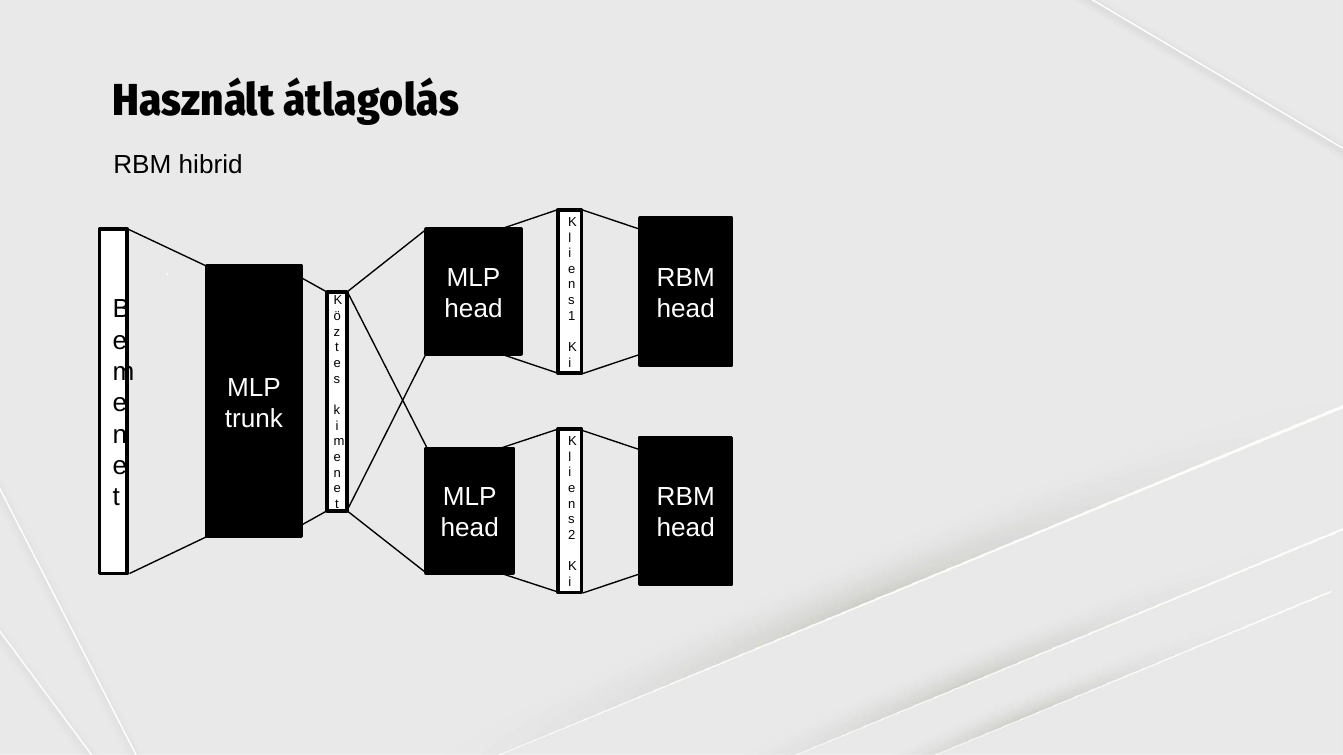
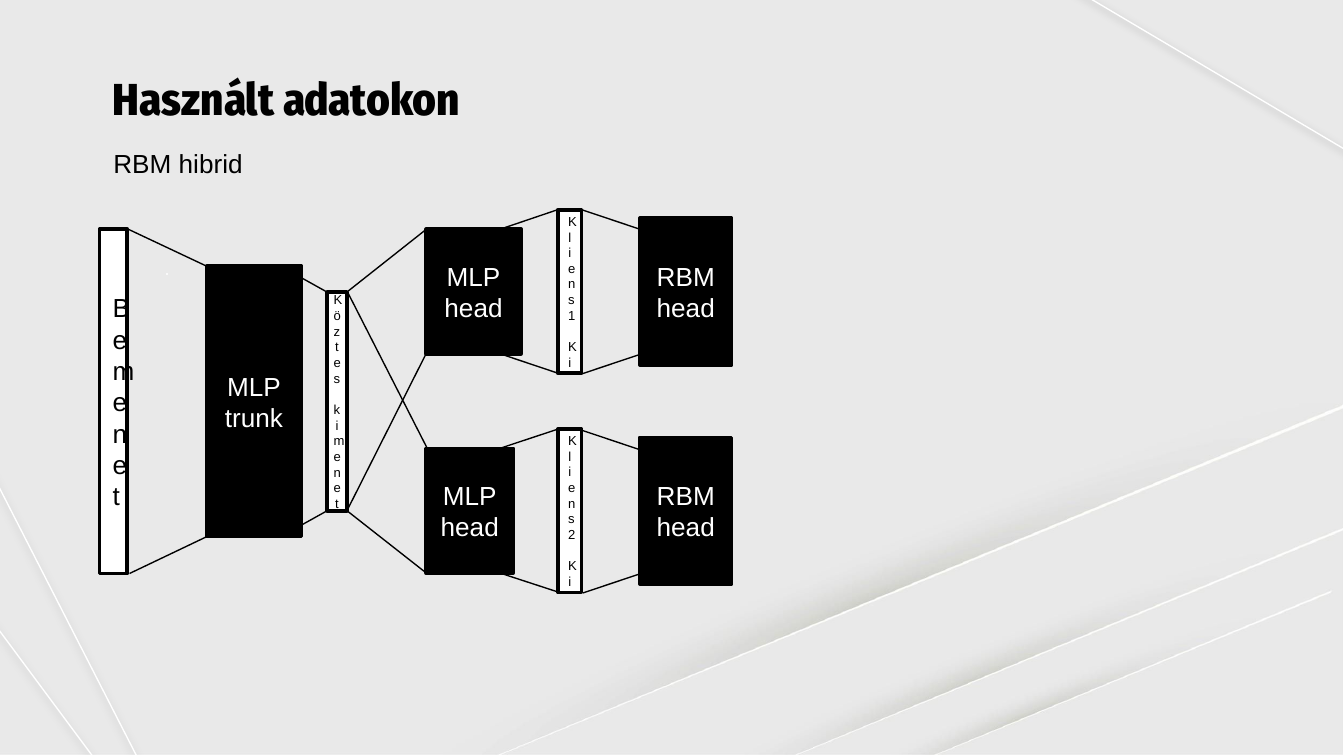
átlagolás: átlagolás -> adatokon (371, 101)
